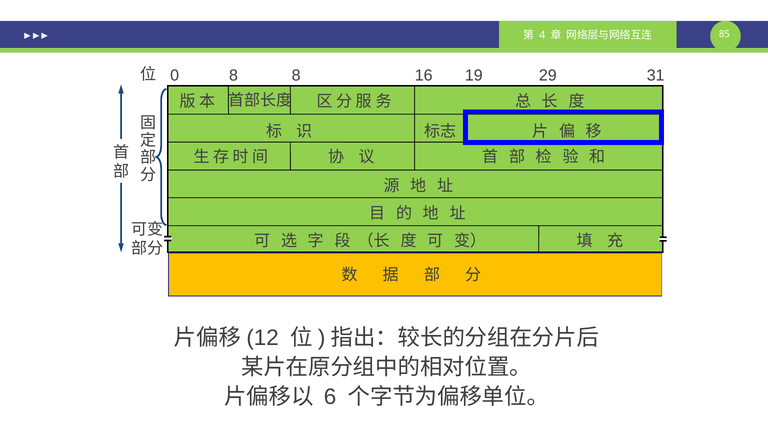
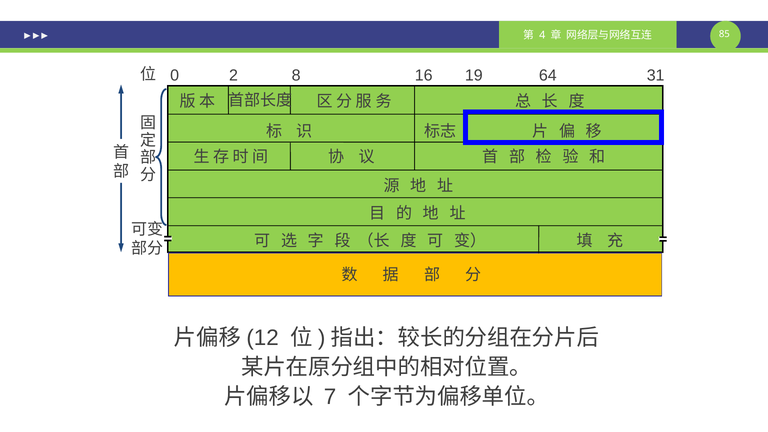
0 8: 8 -> 2 (233, 75)
29: 29 -> 64 (548, 75)
6: 6 -> 7 (330, 397)
